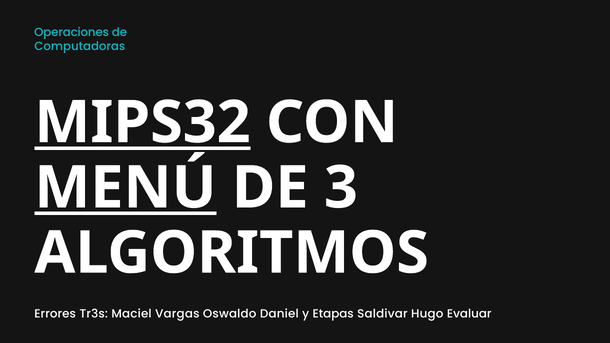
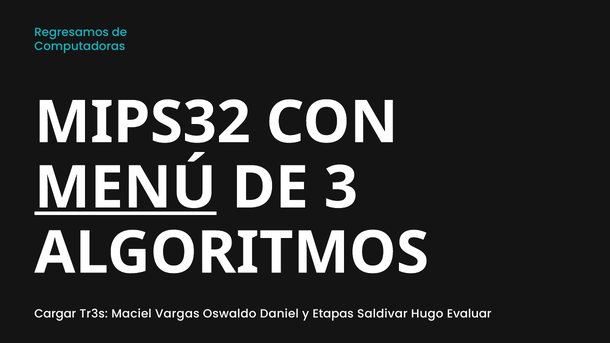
Operaciones: Operaciones -> Regresamos (72, 32)
MIPS32 underline: present -> none (142, 123)
Errores: Errores -> Cargar (55, 314)
